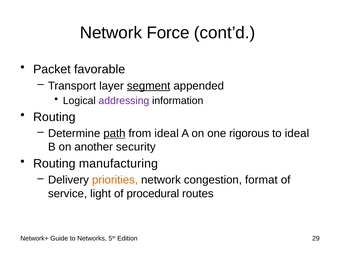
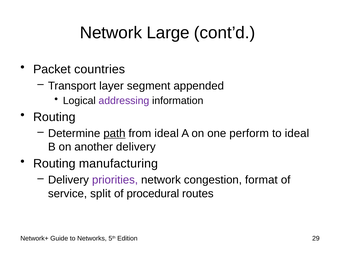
Force: Force -> Large (168, 33)
favorable: favorable -> countries (100, 69)
segment underline: present -> none (149, 86)
rigorous: rigorous -> perform (249, 133)
another security: security -> delivery (136, 147)
priorities colour: orange -> purple (115, 180)
light: light -> split (101, 194)
